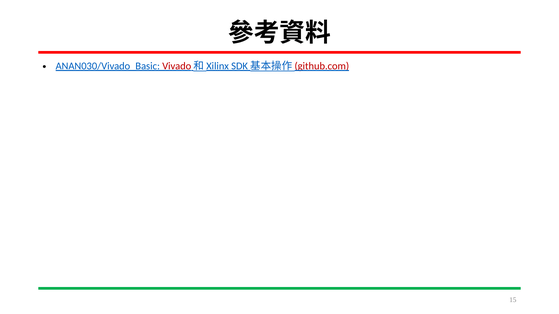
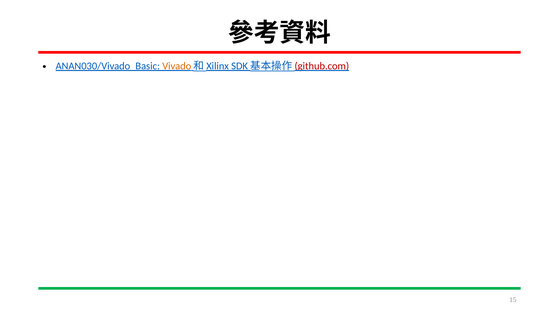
Vivado colour: red -> orange (177, 66)
